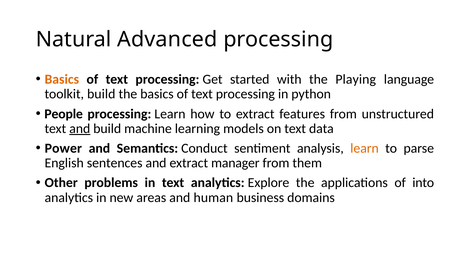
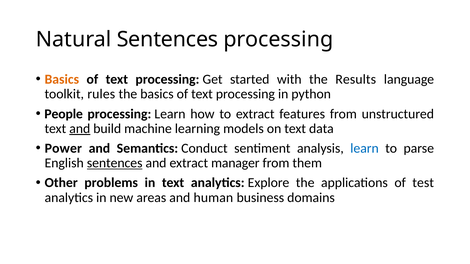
Natural Advanced: Advanced -> Sentences (167, 39)
Playing: Playing -> Results (356, 79)
toolkit build: build -> rules (101, 94)
learn colour: orange -> blue (365, 148)
sentences underline: none -> present (115, 163)
into: into -> test (423, 183)
